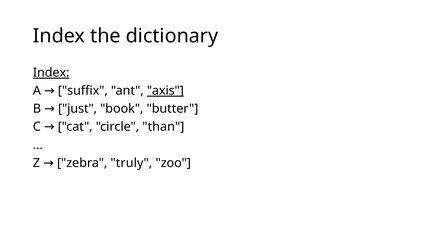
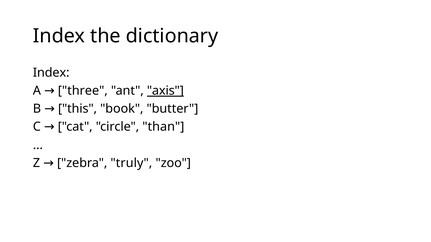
Index underline: present -> none (51, 73)
suffix: suffix -> three (83, 91)
just: just -> this (78, 109)
